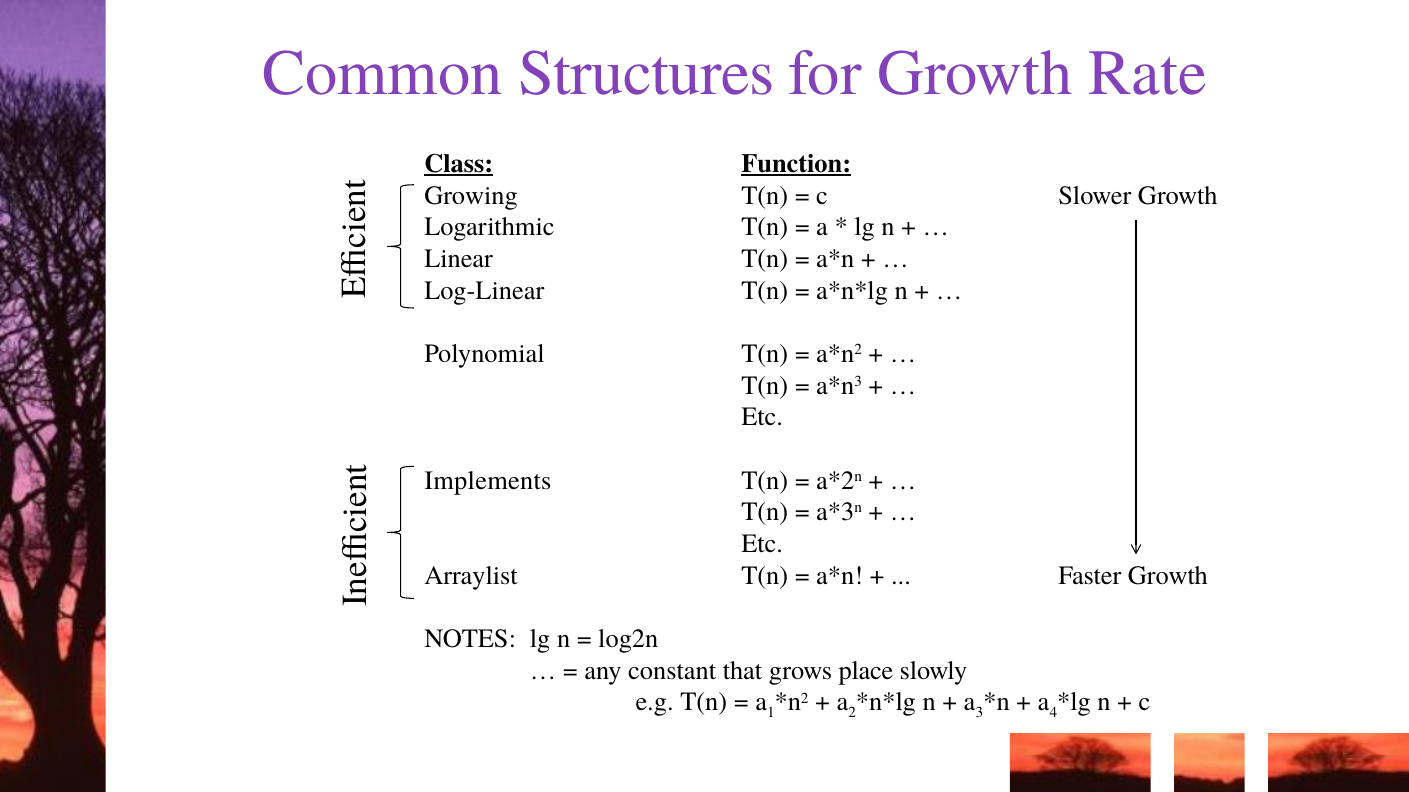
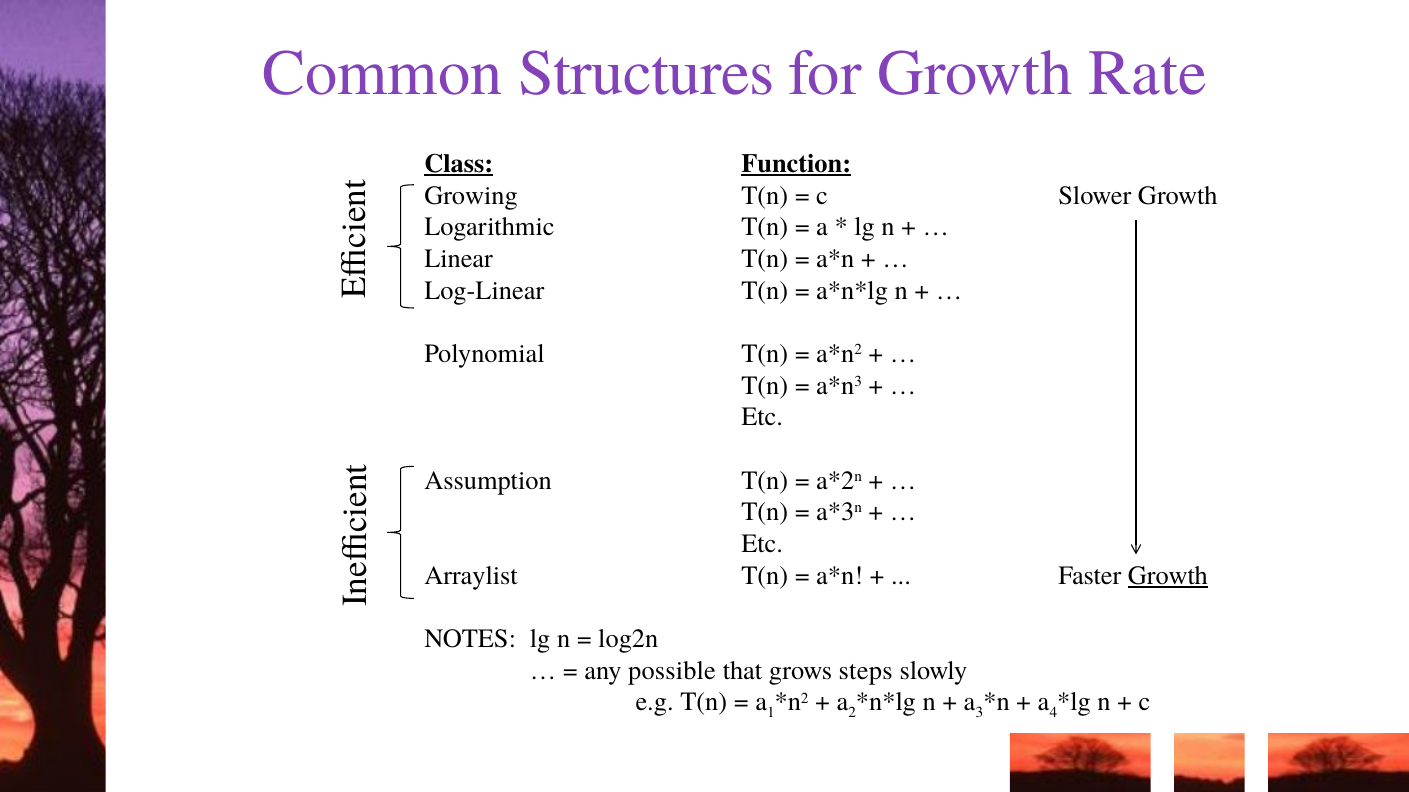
Implements: Implements -> Assumption (488, 481)
Growth underline: none -> present (1168, 576)
constant: constant -> possible (672, 671)
place: place -> steps (866, 671)
